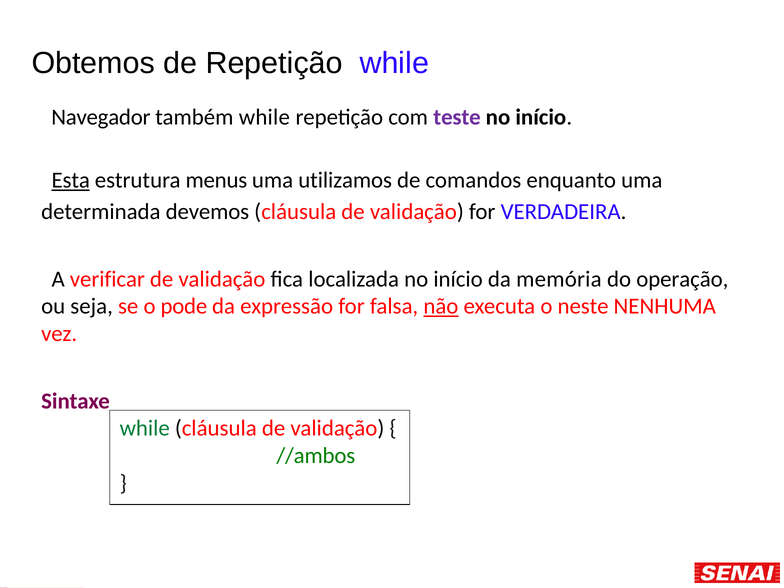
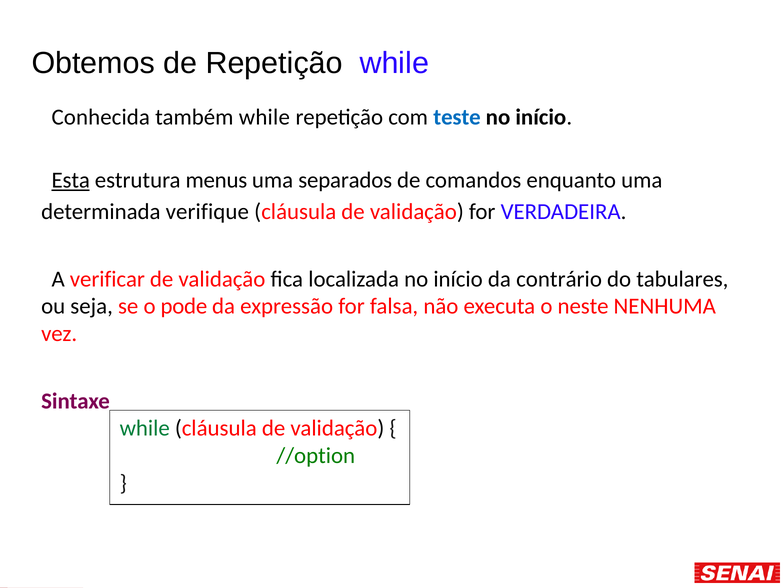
Navegador: Navegador -> Conhecida (101, 117)
teste colour: purple -> blue (457, 117)
utilizamos: utilizamos -> separados (345, 180)
devemos: devemos -> verifique (207, 212)
memória: memória -> contrário (559, 279)
operação: operação -> tabulares (682, 279)
não underline: present -> none (441, 306)
//ambos: //ambos -> //option (316, 456)
